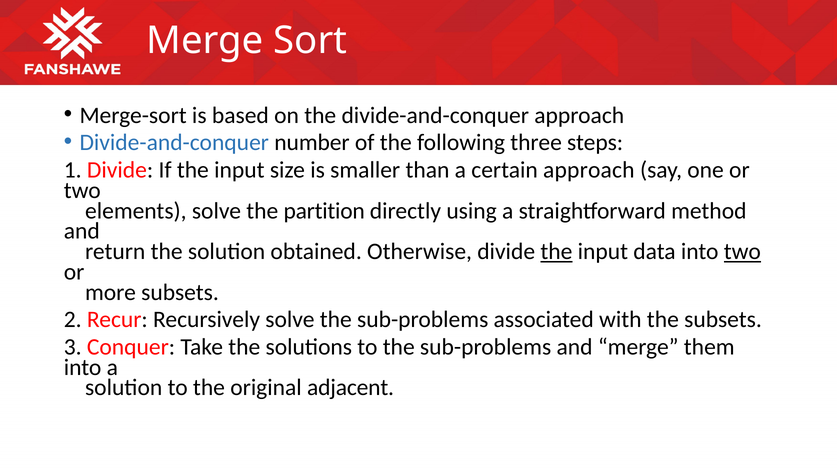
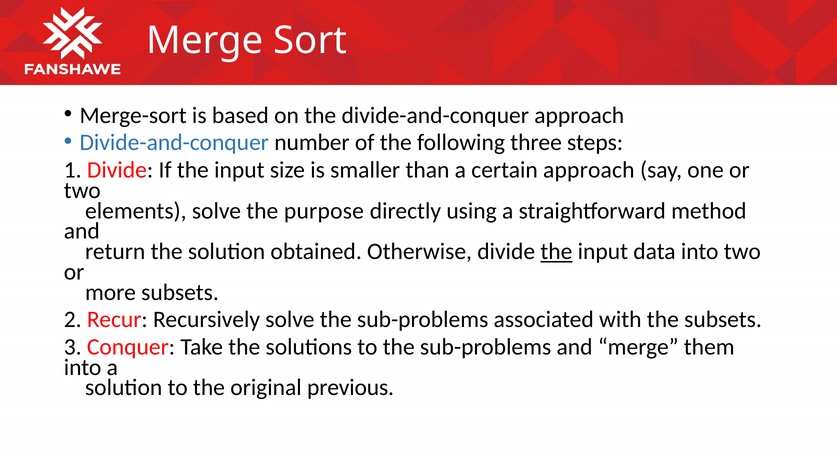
partition: partition -> purpose (324, 211)
two underline: present -> none (742, 251)
adjacent: adjacent -> previous (351, 388)
